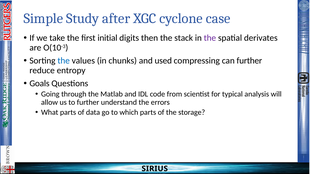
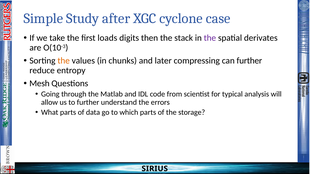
initial: initial -> loads (107, 38)
the colour: blue -> orange (64, 61)
used: used -> later (163, 61)
Goals: Goals -> Mesh (39, 84)
